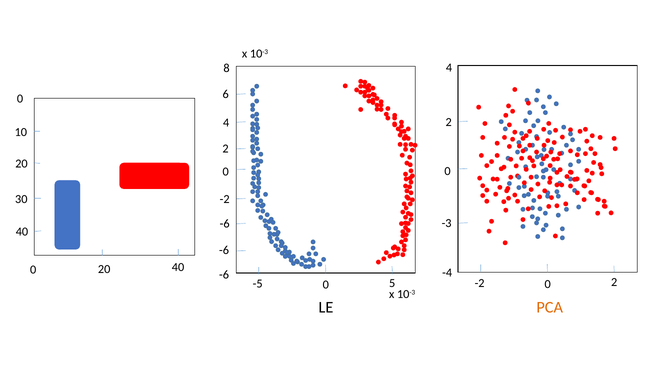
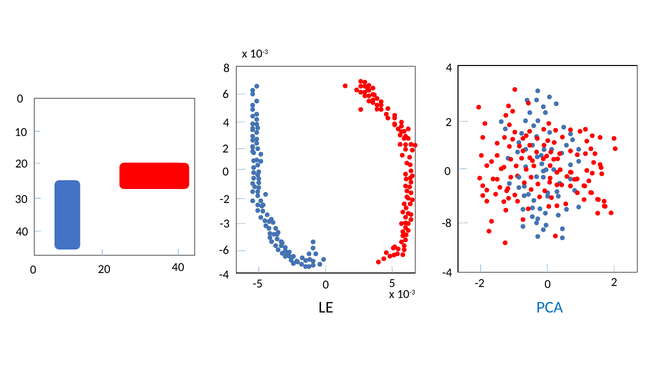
-3: -3 -> -8 (447, 223)
-6: -6 -> -3 (225, 224)
-6: -6 -> -4 (224, 274)
PCA colour: orange -> blue (550, 307)
